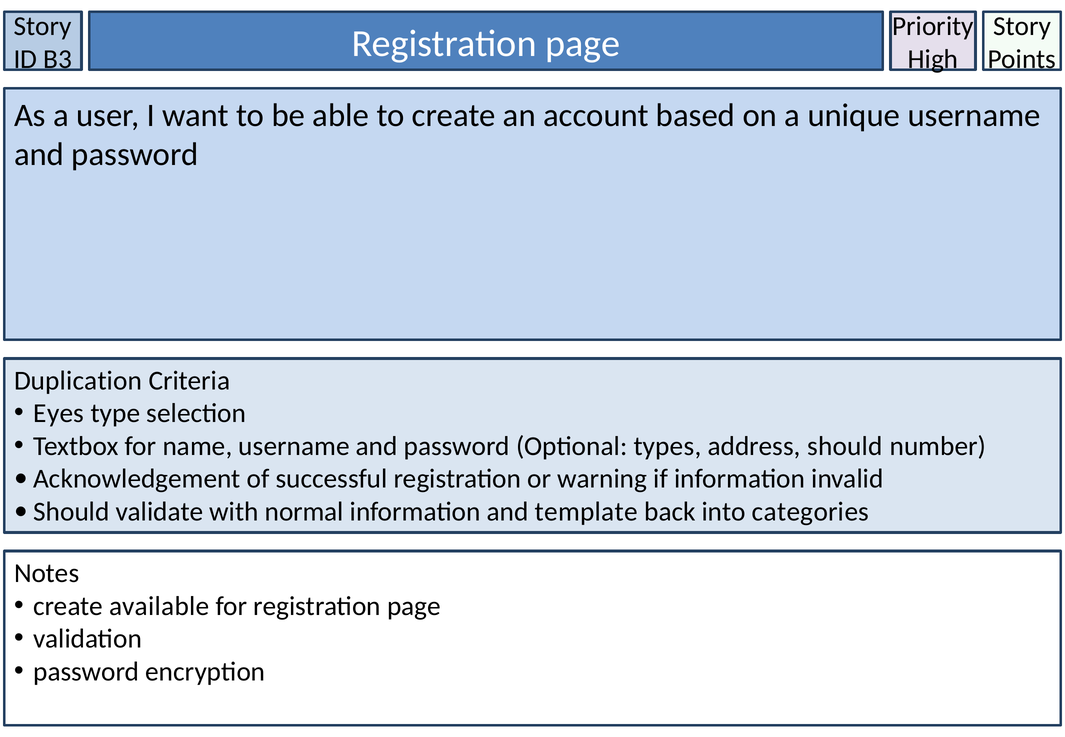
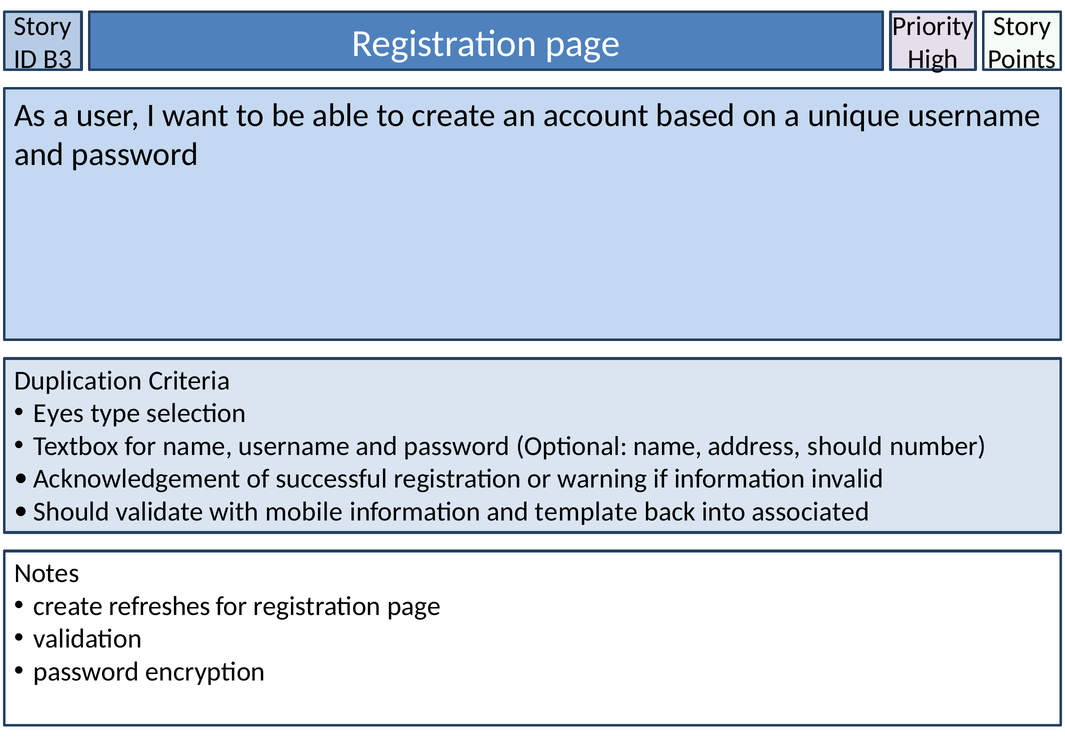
Optional types: types -> name (668, 446)
normal: normal -> mobile (304, 512)
categories: categories -> associated (811, 512)
available: available -> refreshes (159, 606)
